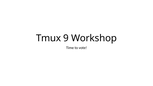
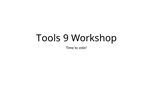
Tmux: Tmux -> Tools (48, 38)
